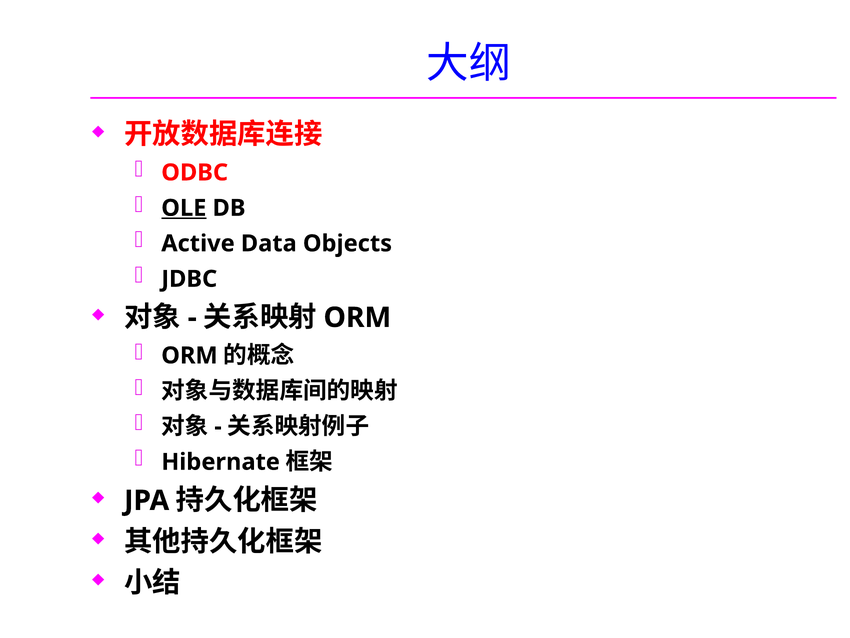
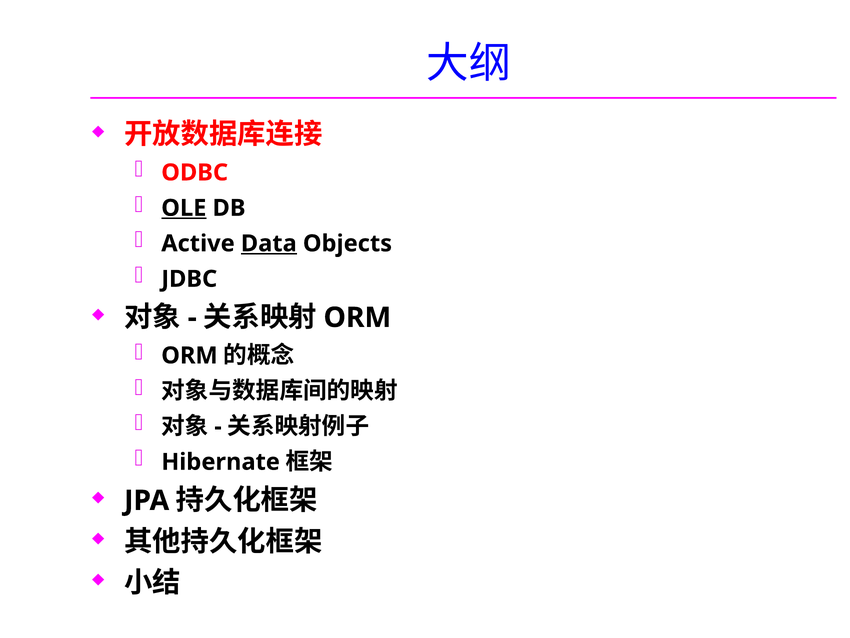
Data underline: none -> present (269, 243)
